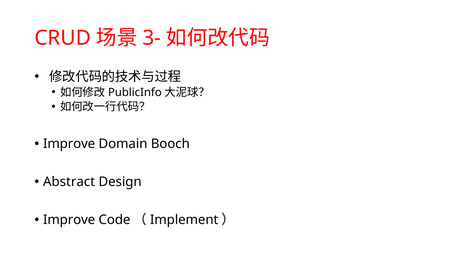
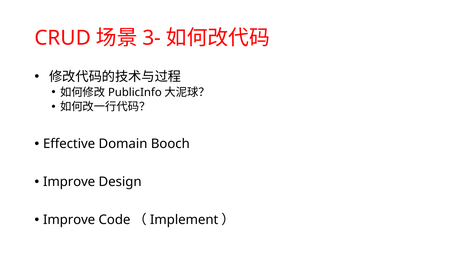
Improve: Improve -> Effective (69, 144)
Abstract: Abstract -> Improve (69, 182)
